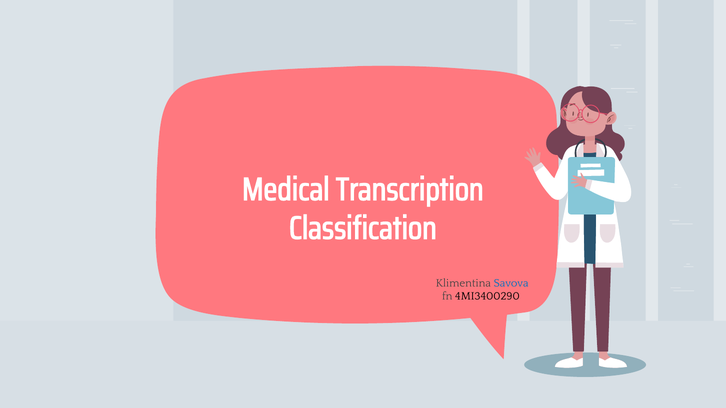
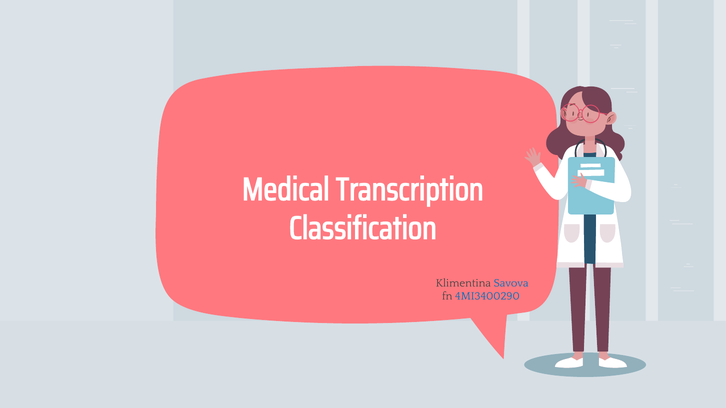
4MI3400290 colour: black -> blue (487, 296)
